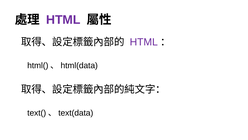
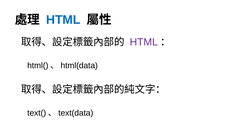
HTML colour: purple -> blue (63, 20)
